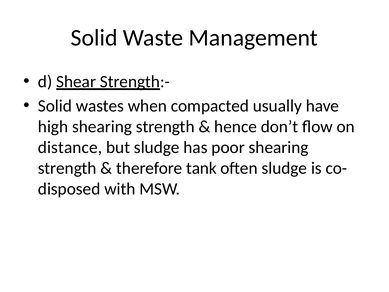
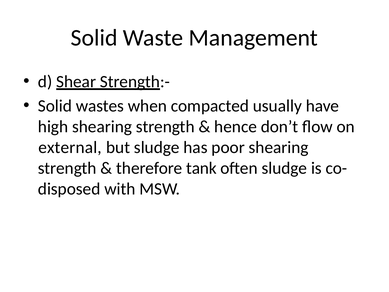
distance: distance -> external (70, 147)
